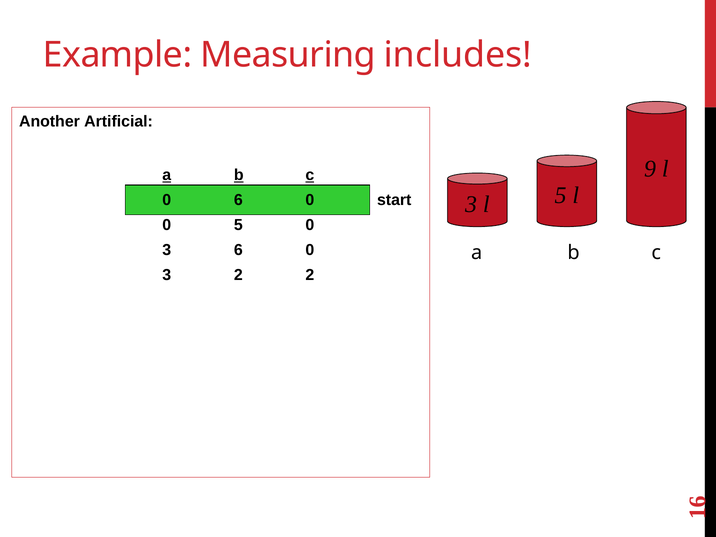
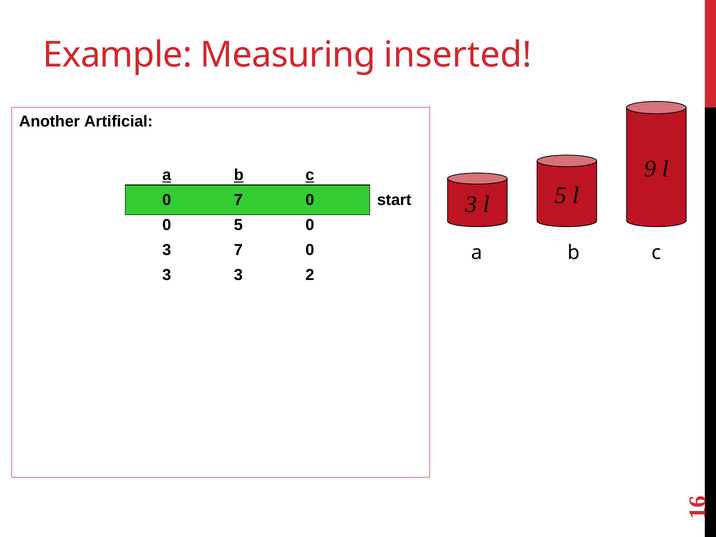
includes: includes -> inserted (458, 55)
6: 6 -> 7 (238, 200)
6: 6 -> 7 (238, 250)
2: 2 -> 3 (238, 275)
